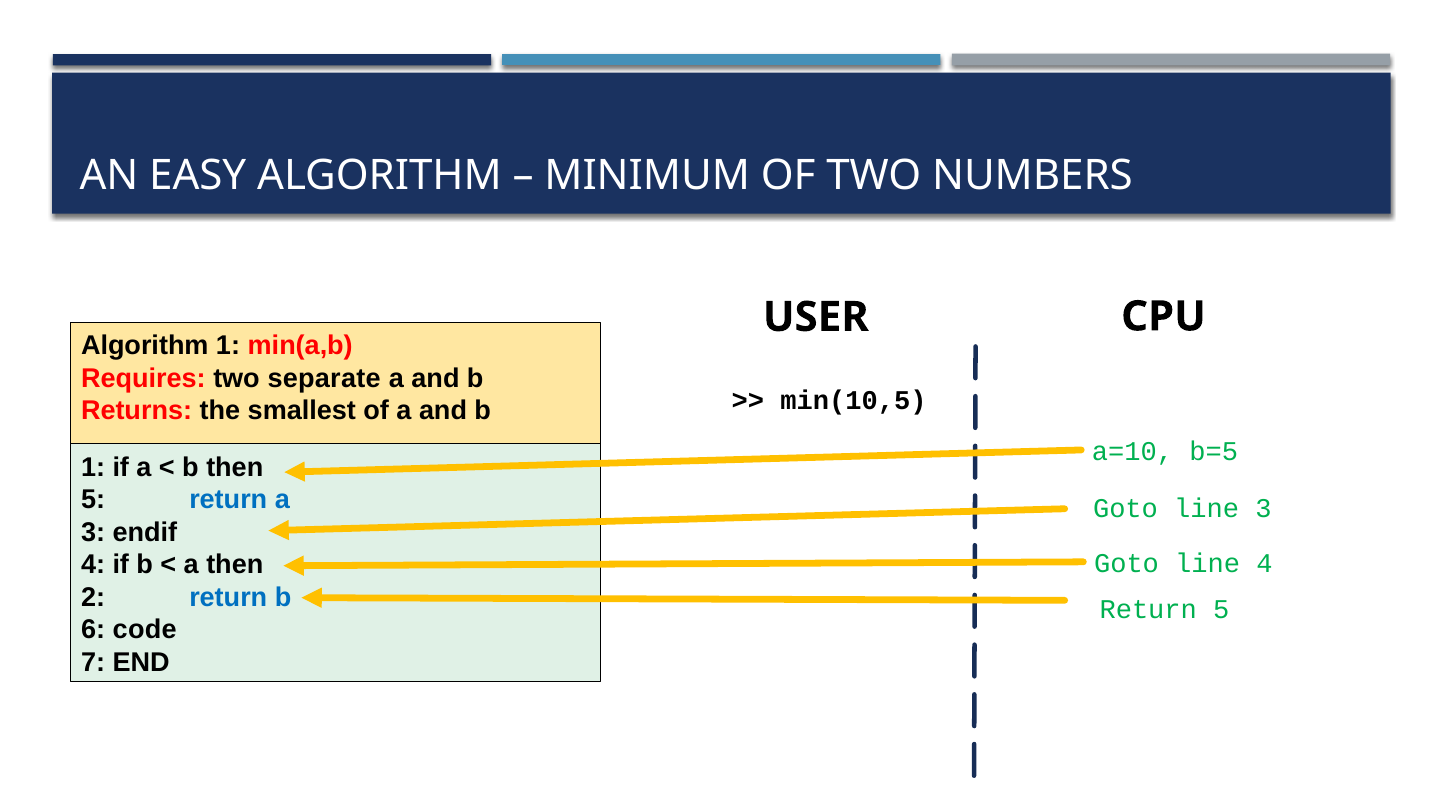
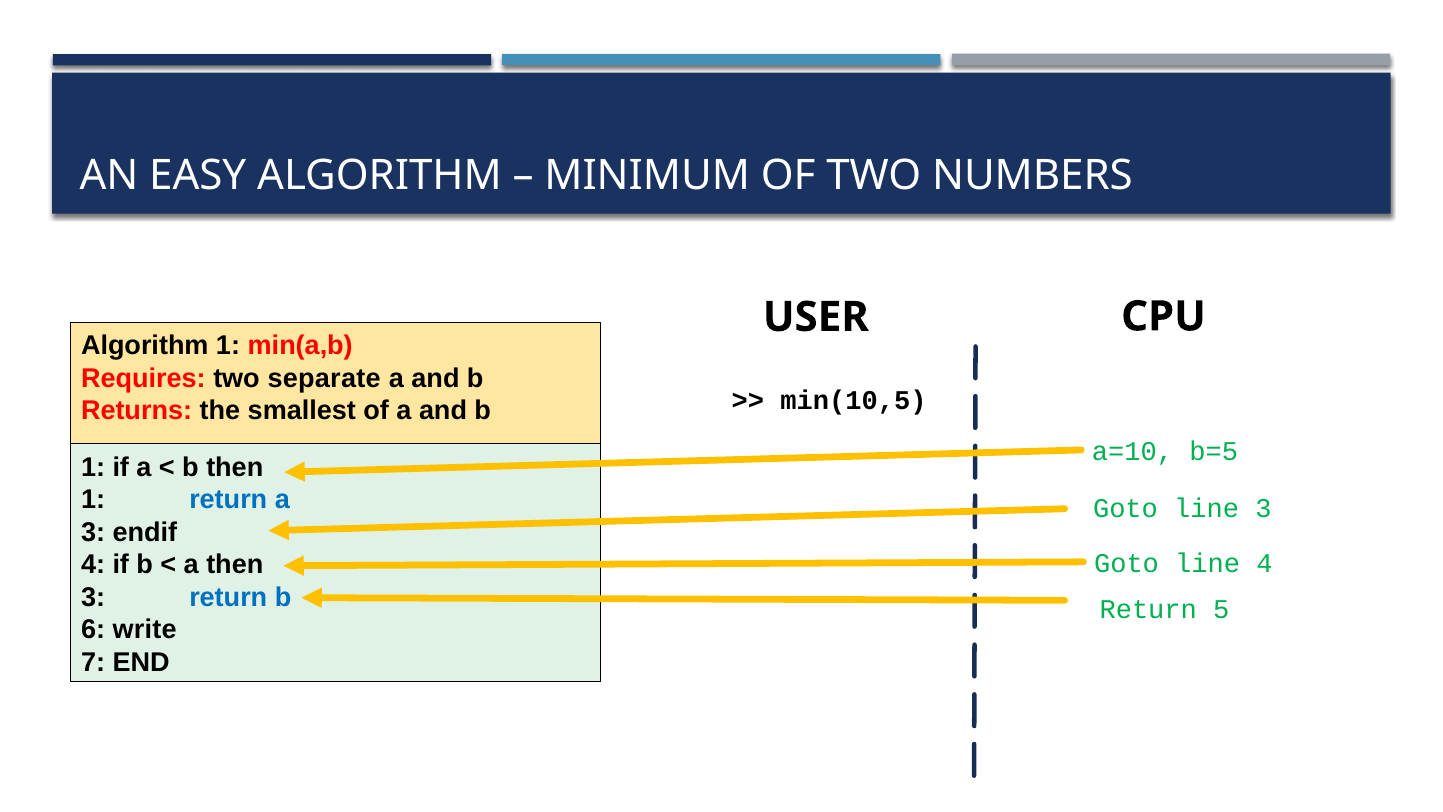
5: 5 -> 1 (93, 500)
2: 2 -> 3 (93, 597)
code: code -> write (145, 630)
